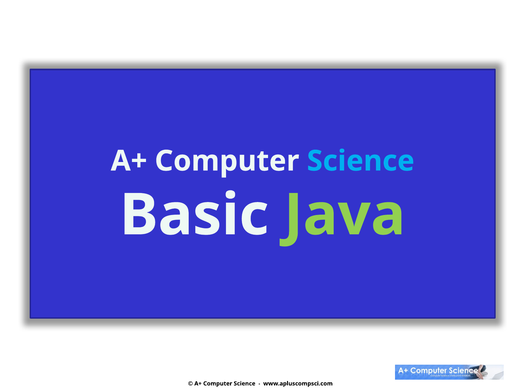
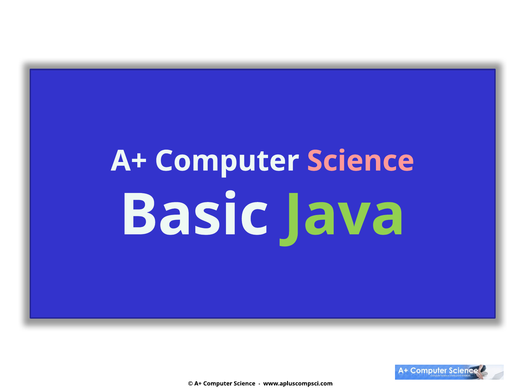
Science colour: light blue -> pink (361, 161)
